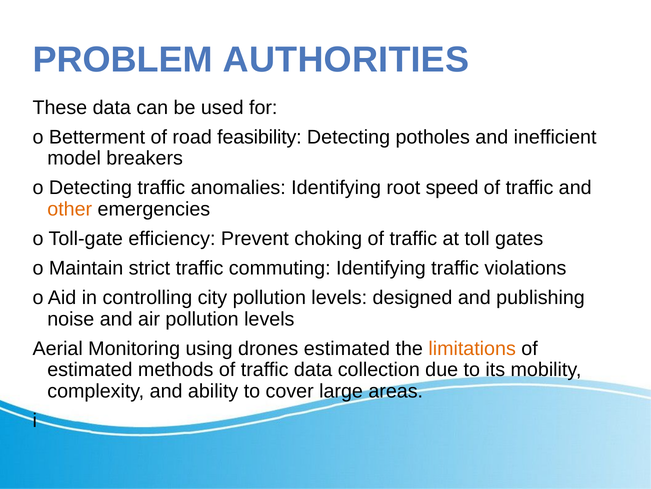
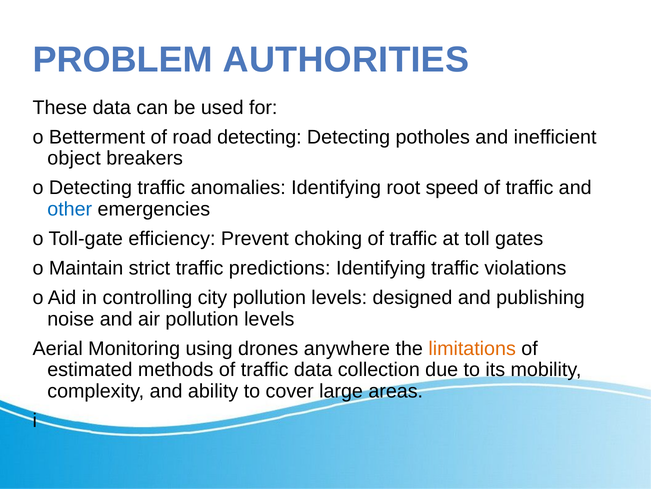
road feasibility: feasibility -> detecting (259, 137)
model: model -> object (74, 158)
other colour: orange -> blue (70, 209)
commuting: commuting -> predictions (280, 268)
drones estimated: estimated -> anywhere (347, 348)
